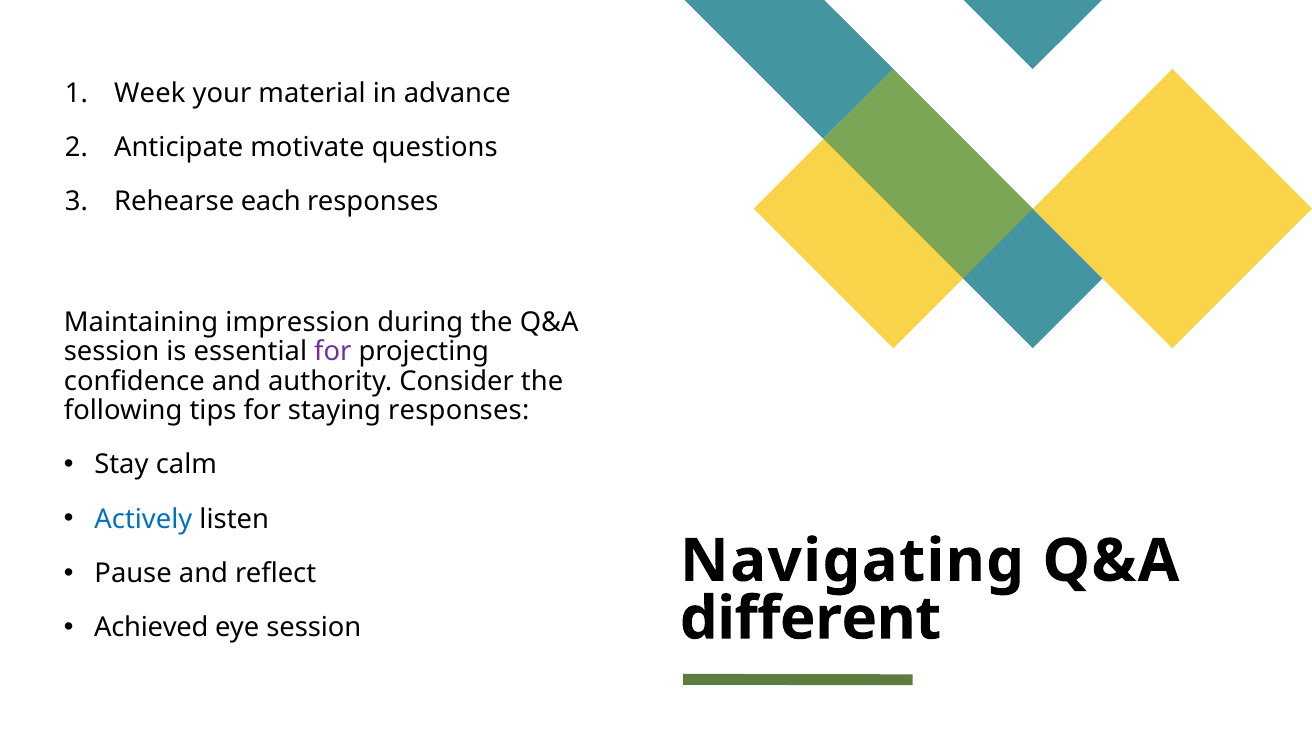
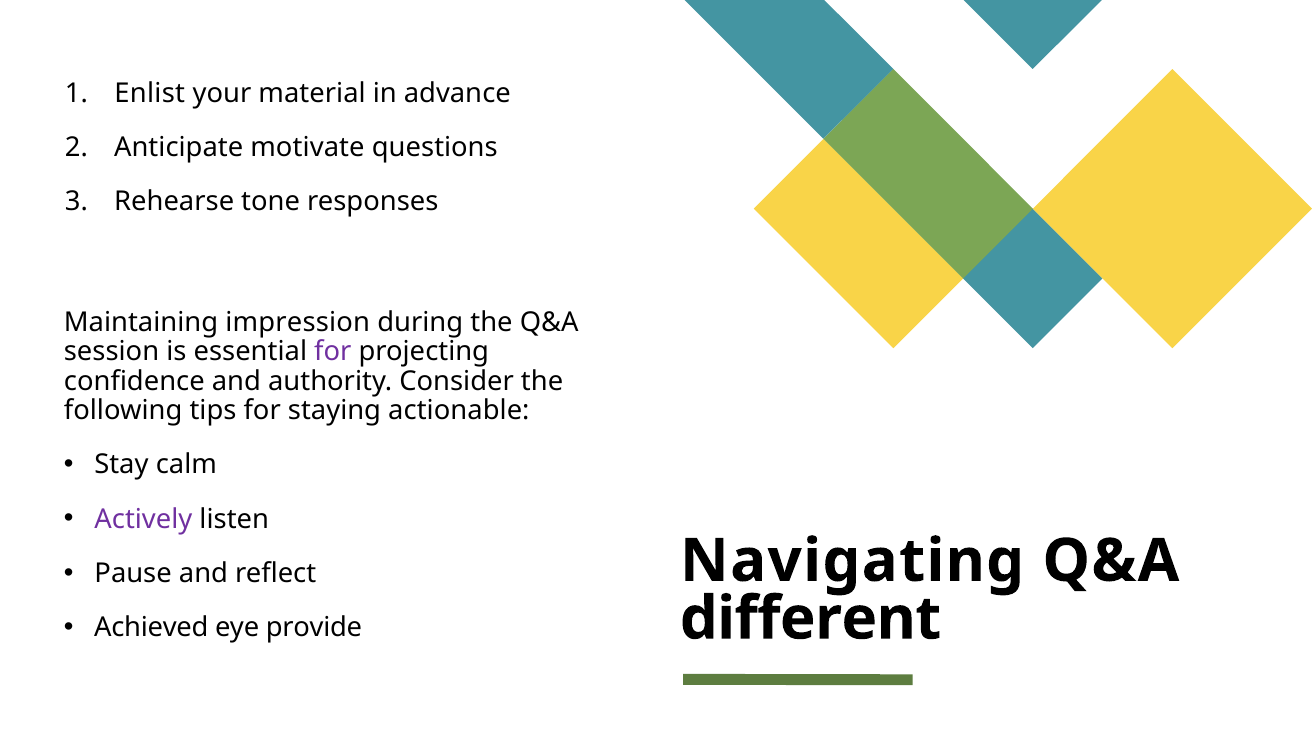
Week: Week -> Enlist (150, 93)
each: each -> tone (271, 202)
staying responses: responses -> actionable (459, 411)
Actively colour: blue -> purple (143, 519)
eye session: session -> provide (314, 627)
